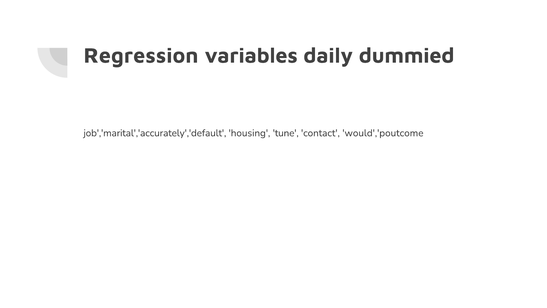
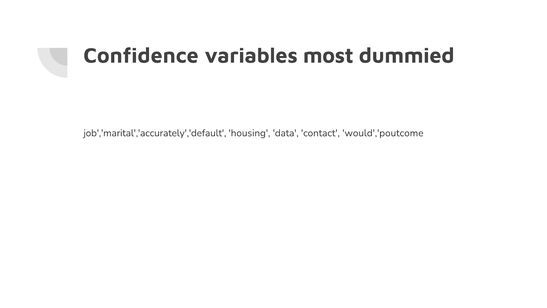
Regression: Regression -> Confidence (141, 56)
daily: daily -> most (328, 56)
tune: tune -> data (286, 133)
